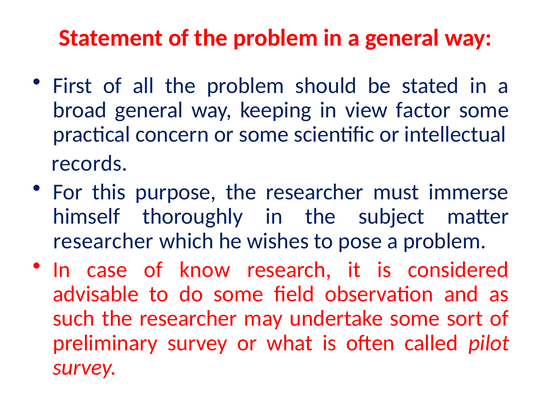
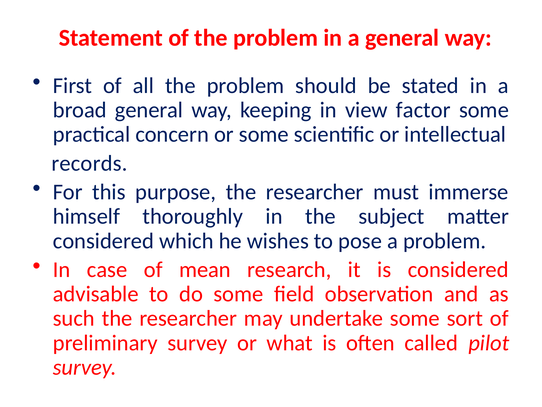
researcher: researcher -> considered (103, 241)
know: know -> mean (205, 269)
